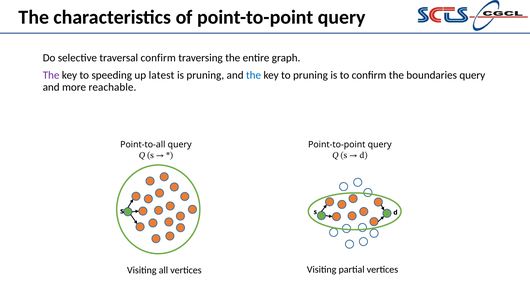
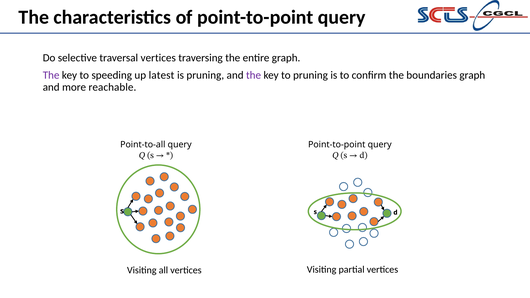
traversal confirm: confirm -> vertices (158, 58)
the colour: blue -> purple (254, 75)
boundaries query: query -> graph (472, 75)
